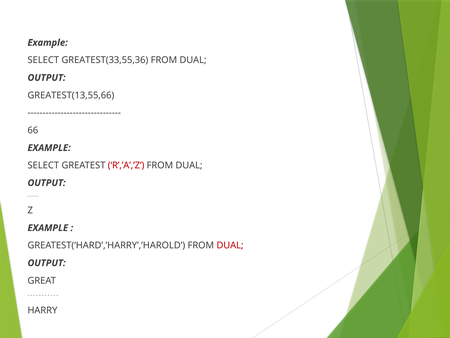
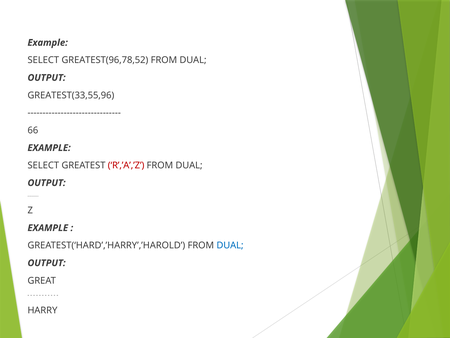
GREATEST(33,55,36: GREATEST(33,55,36 -> GREATEST(96,78,52 (105, 60)
GREATEST(13,55,66: GREATEST(13,55,66 -> GREATEST(33,55,96 (71, 95)
DUAL colour: red -> blue (230, 245)
